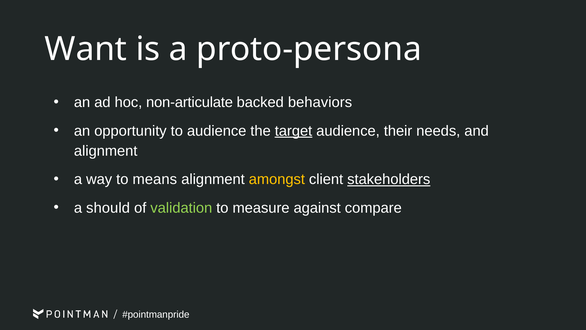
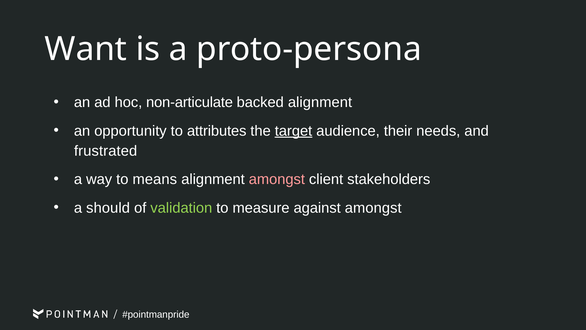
backed behaviors: behaviors -> alignment (320, 102)
to audience: audience -> attributes (217, 131)
alignment: alignment -> frustrated (106, 151)
amongst colour: yellow -> pink (277, 179)
stakeholders underline: present -> none (389, 179)
against compare: compare -> amongst (373, 208)
